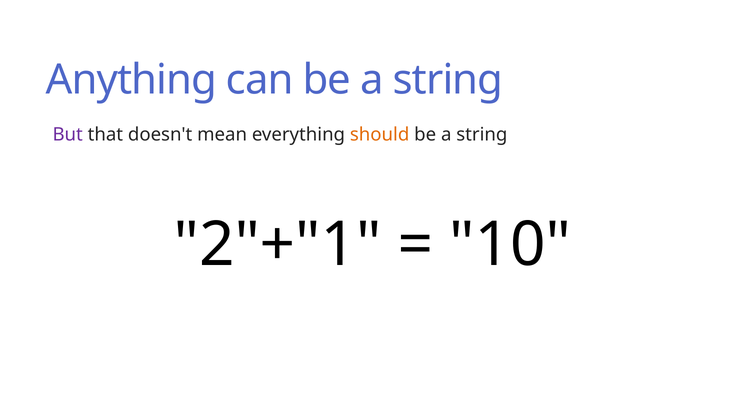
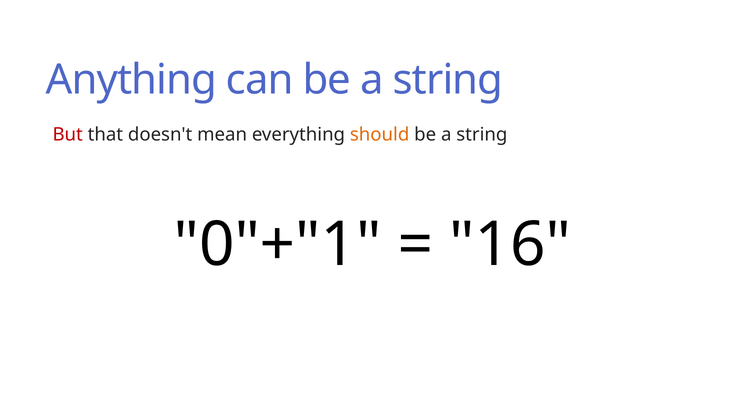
But colour: purple -> red (68, 135)
2"+"1: 2"+"1 -> 0"+"1 (278, 245)
10: 10 -> 16 (510, 245)
